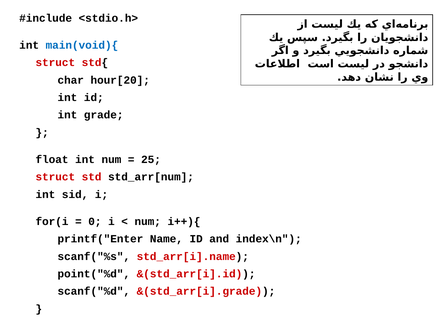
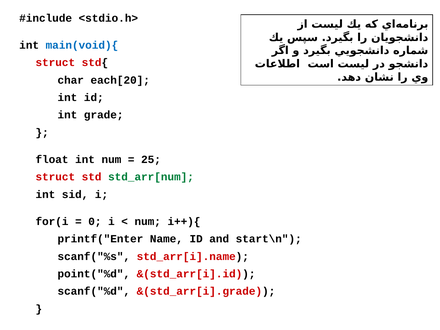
hour[20: hour[20 -> each[20 (120, 80)
std_arr[num colour: black -> green (151, 177)
index\n: index\n -> start\n (269, 239)
